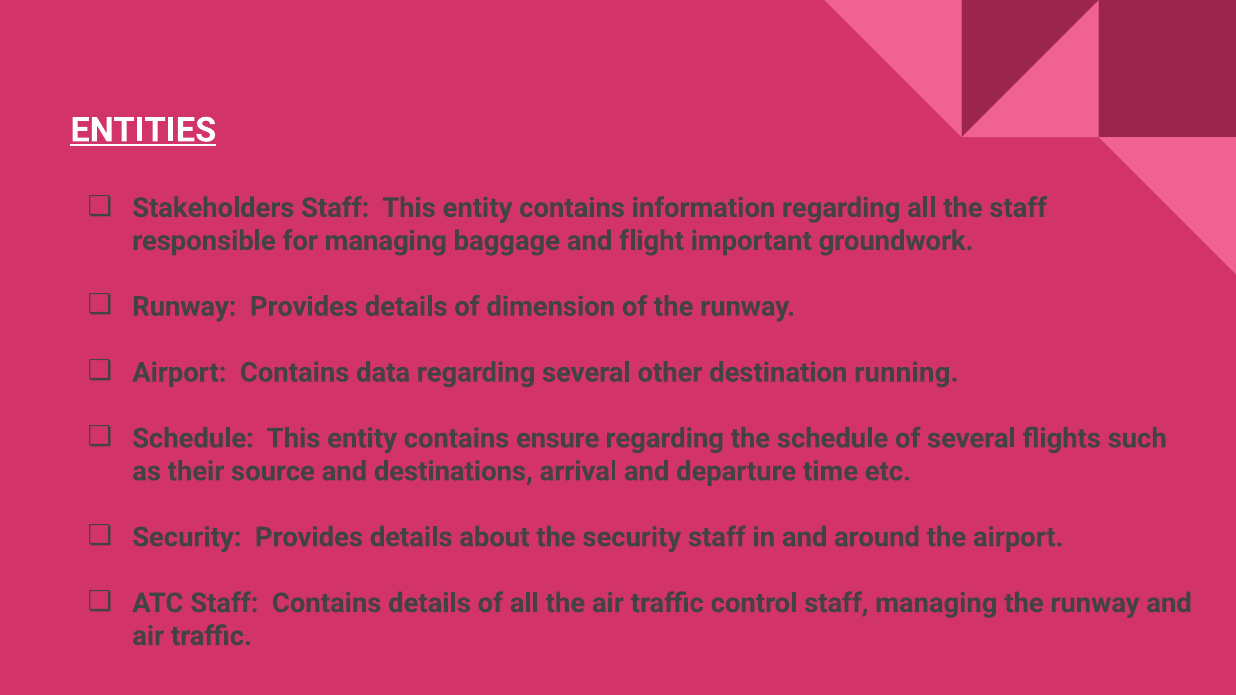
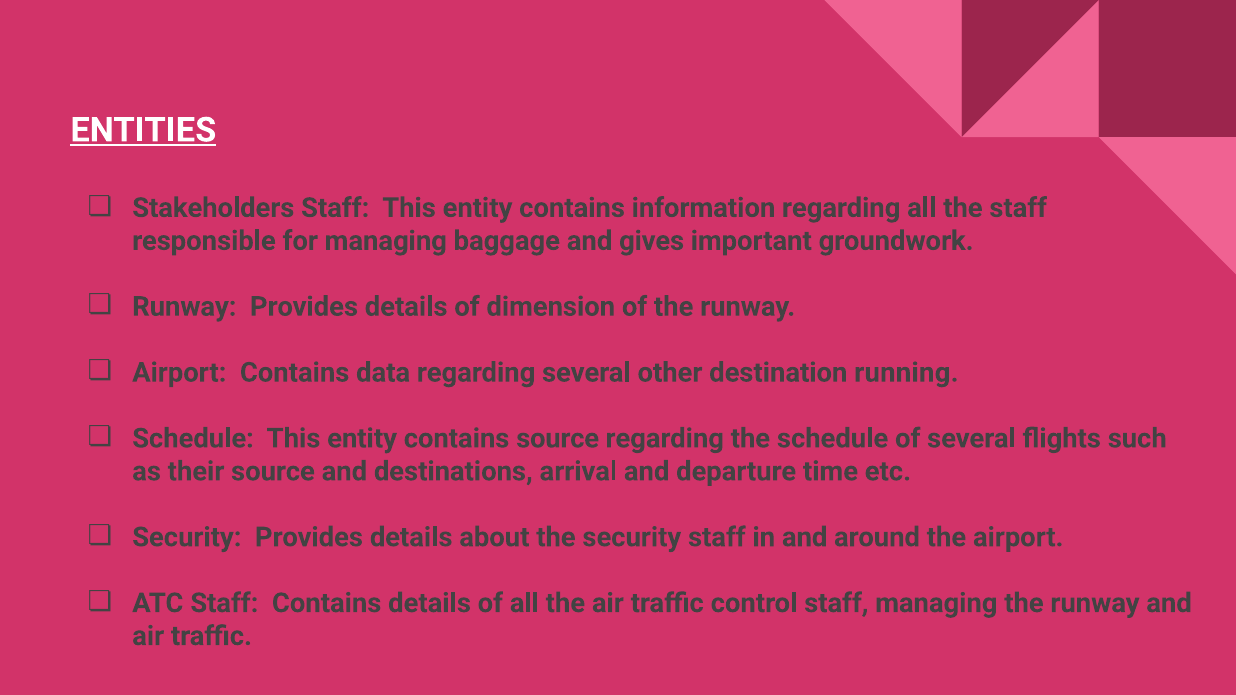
flight: flight -> gives (652, 241)
contains ensure: ensure -> source (558, 439)
